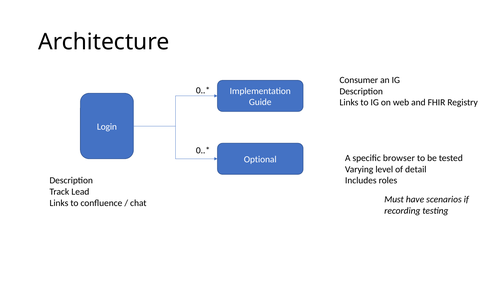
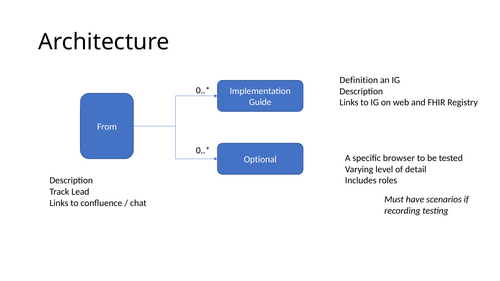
Consumer: Consumer -> Definition (359, 80)
Login: Login -> From (107, 127)
